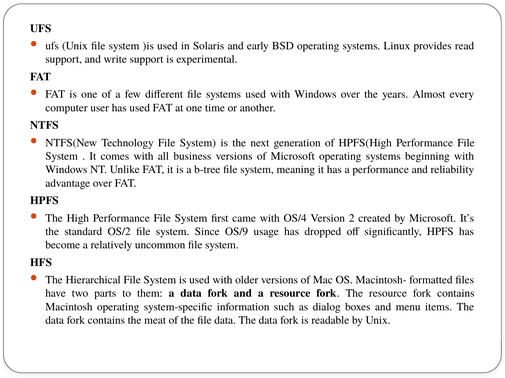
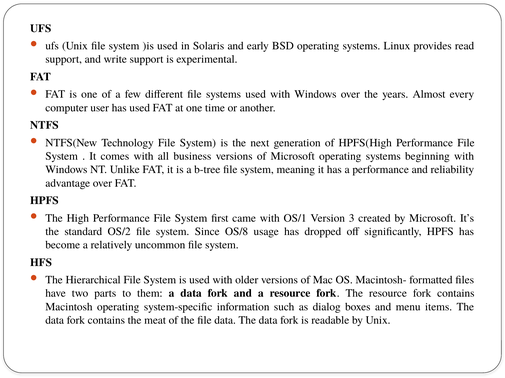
OS/4: OS/4 -> OS/1 (295, 218)
2: 2 -> 3 (352, 218)
OS/9: OS/9 -> OS/8 (237, 232)
